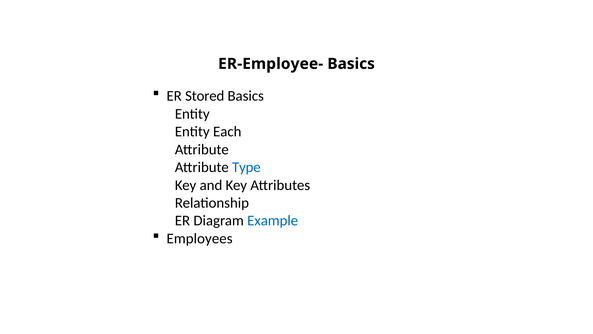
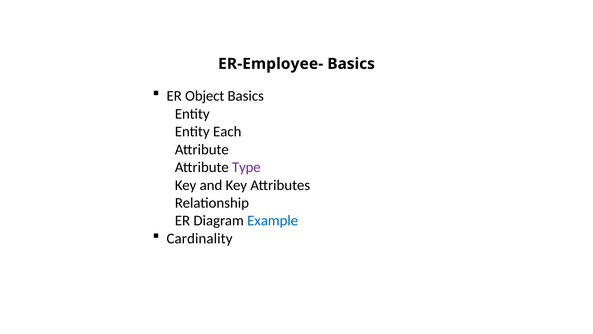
Stored: Stored -> Object (205, 96)
Type colour: blue -> purple (246, 167)
Employees: Employees -> Cardinality (200, 238)
